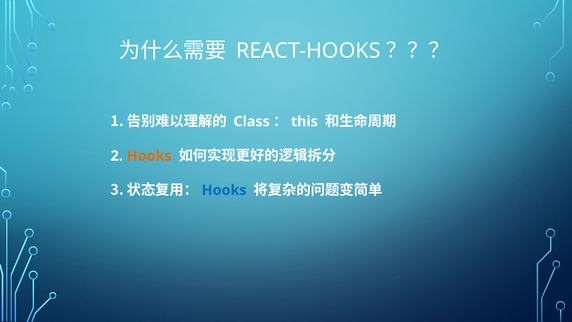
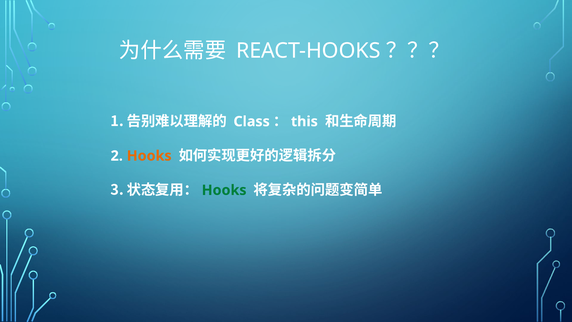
Hooks colour: blue -> green (224, 190)
